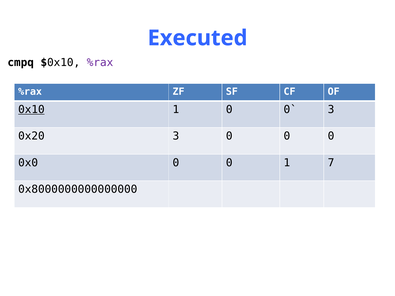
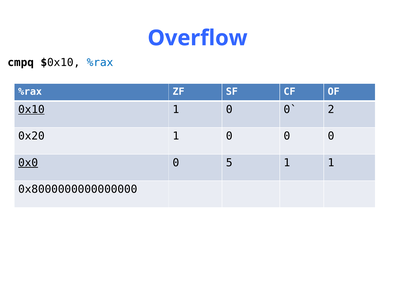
Executed: Executed -> Overflow (198, 38)
%rax colour: purple -> blue (100, 62)
3: 3 -> 2 (331, 110)
0x20 3: 3 -> 1 (176, 136)
0x0 underline: none -> present (28, 163)
0: 0 -> 5 (229, 163)
1 7: 7 -> 1 (331, 163)
